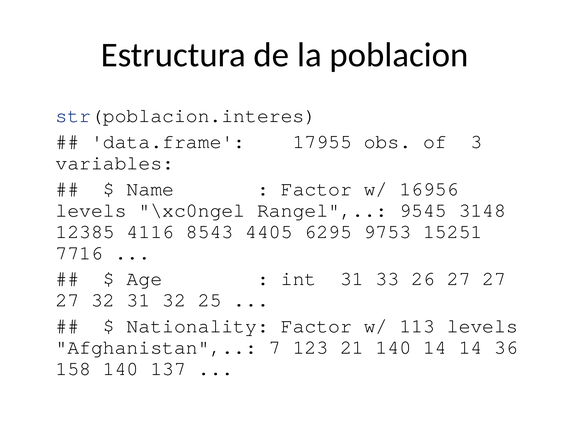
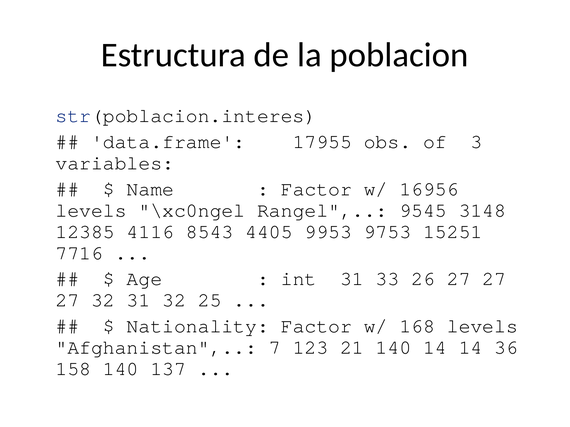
6295: 6295 -> 9953 (328, 232)
113: 113 -> 168 (417, 326)
